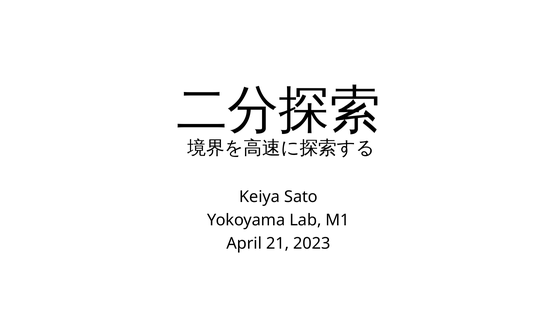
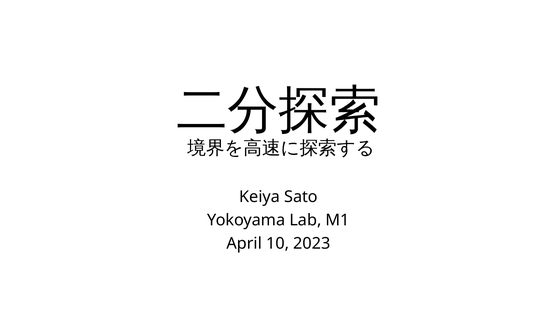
21: 21 -> 10 (278, 244)
